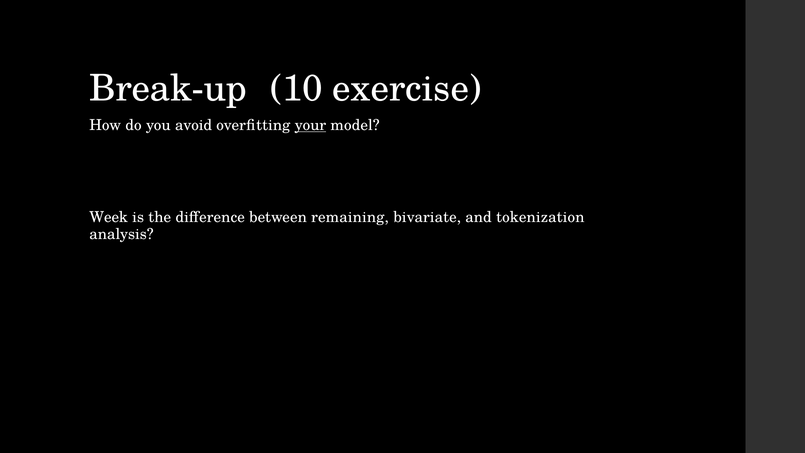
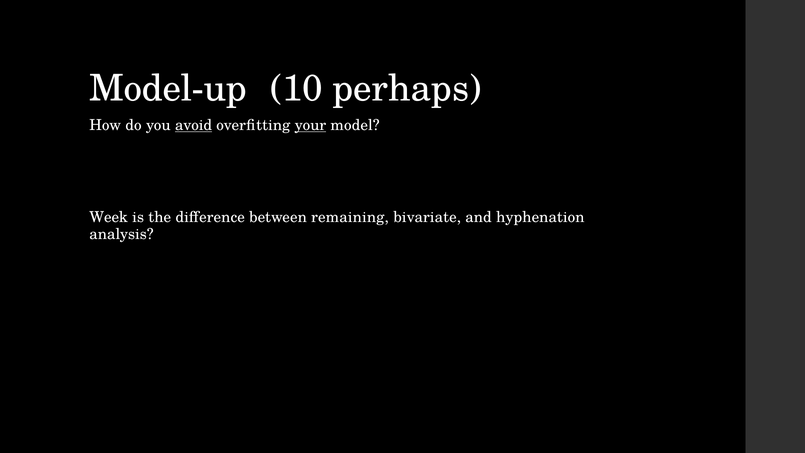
Break-up: Break-up -> Model-up (168, 88)
exercise: exercise -> perhaps (407, 88)
avoid underline: none -> present (194, 125)
tokenization: tokenization -> hyphenation (540, 217)
